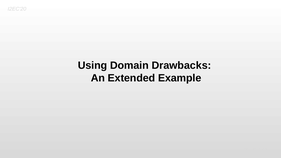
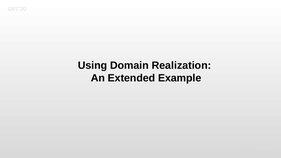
Drawbacks: Drawbacks -> Realization (181, 65)
